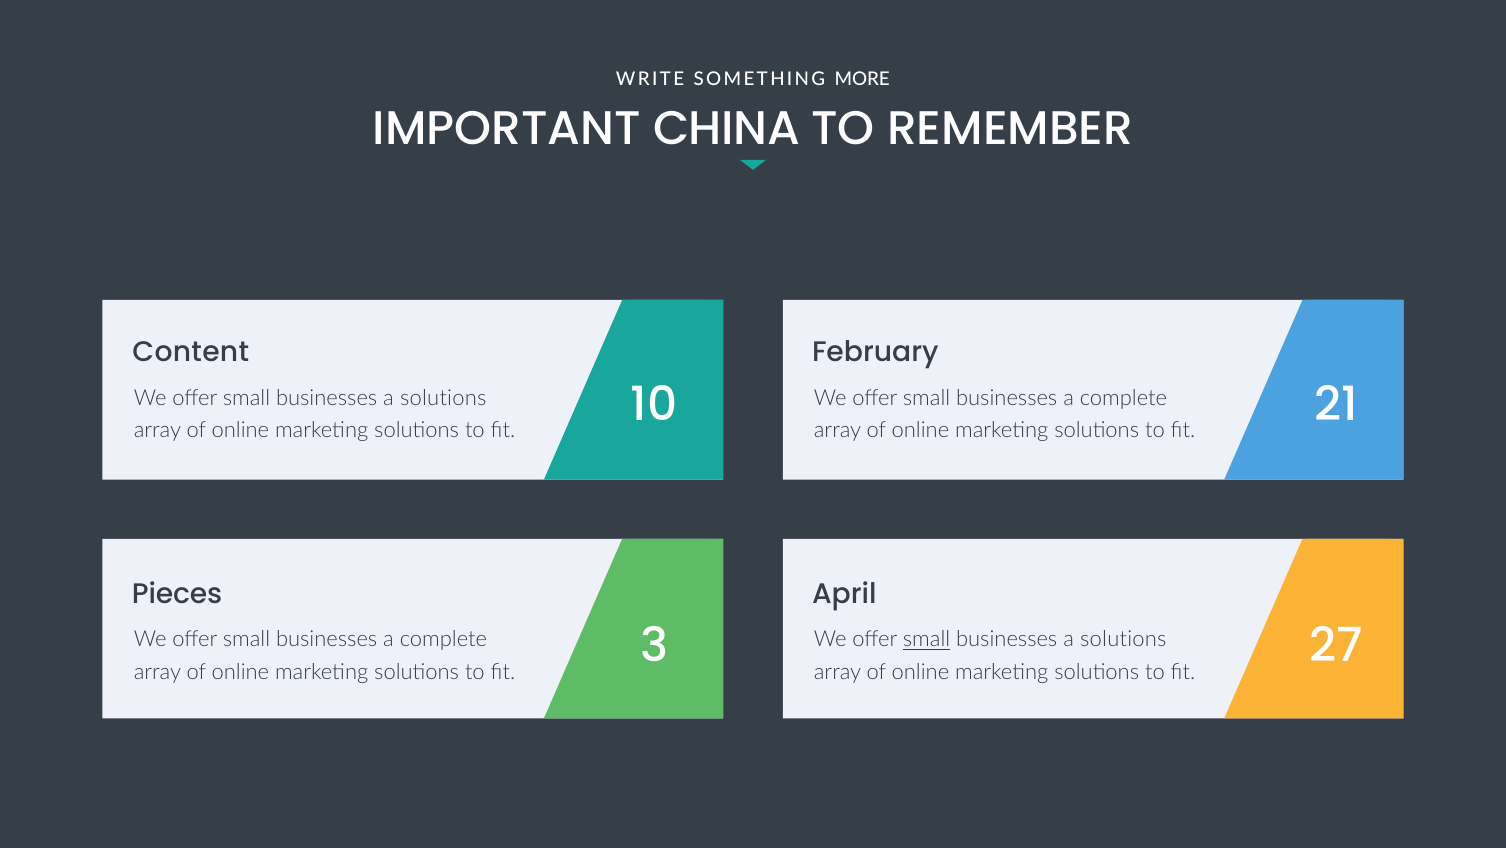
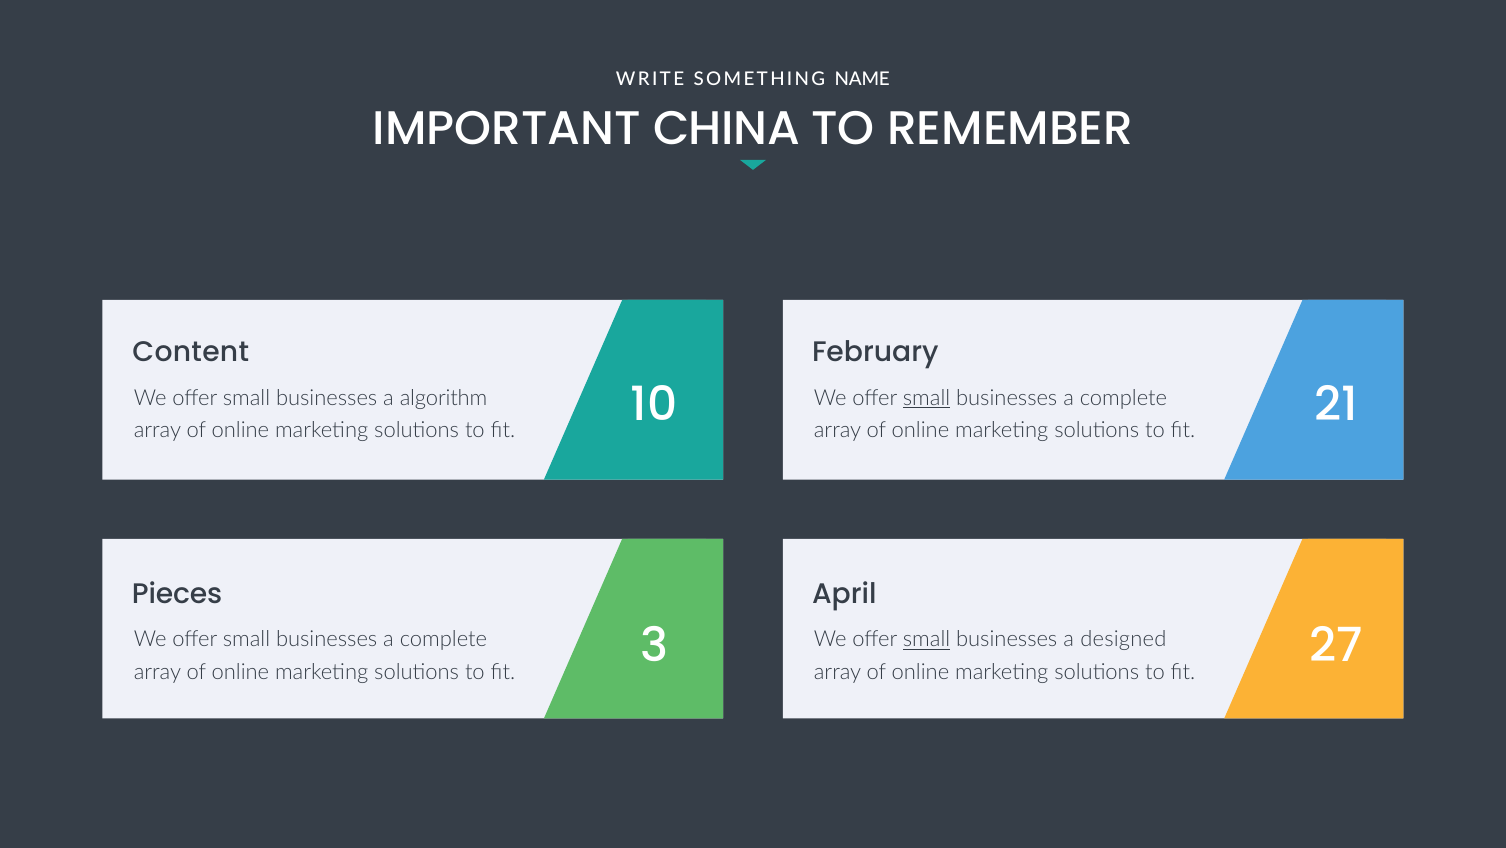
MORE: MORE -> NAME (862, 79)
solutions: solutions -> algorithm (443, 397)
small underline: none -> present (927, 397)
solutions: solutions -> designed (1123, 639)
